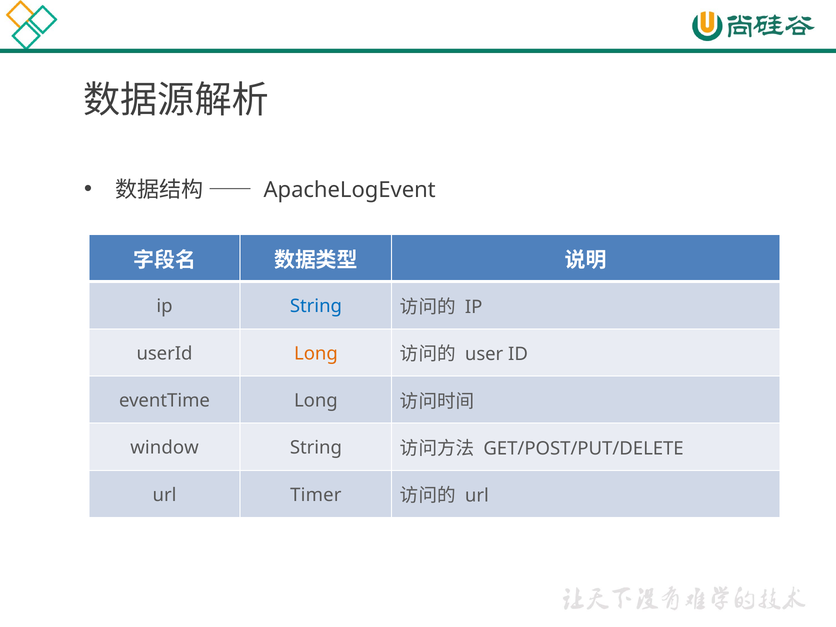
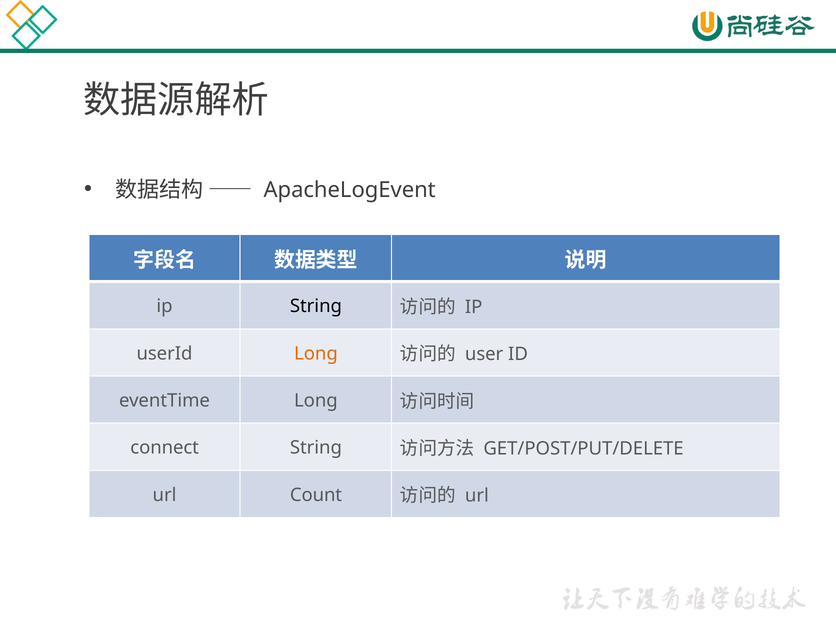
String colour: blue -> black (316, 306)
window: window -> connect (165, 448)
Timer: Timer -> Count (316, 495)
